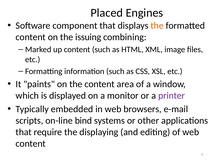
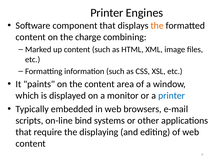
Placed: Placed -> Printer (107, 13)
issuing: issuing -> charge (88, 37)
printer colour: purple -> blue (172, 96)
